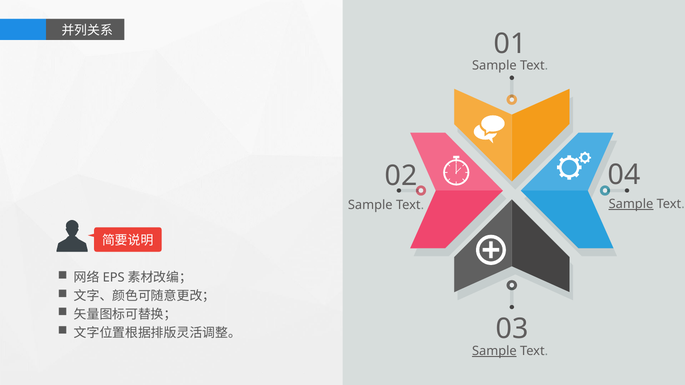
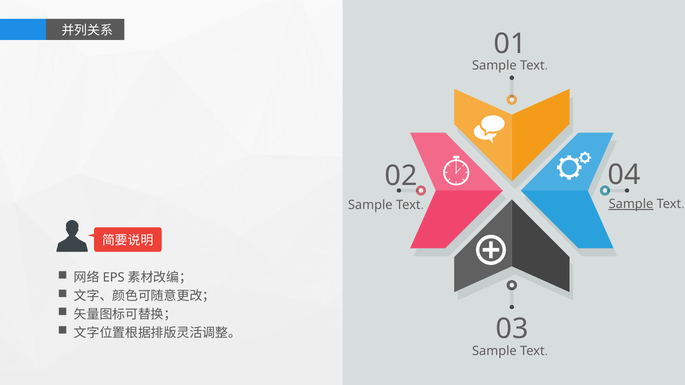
Sample underline: present -> none (494, 351)
